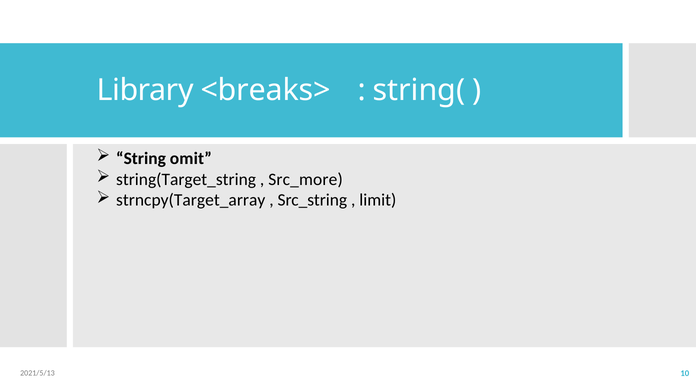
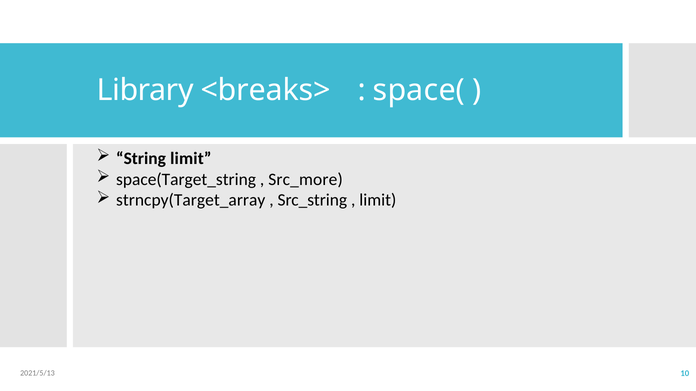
string(: string( -> space( (419, 90)
String omit: omit -> limit (191, 159)
string(Target_string: string(Target_string -> space(Target_string (186, 180)
